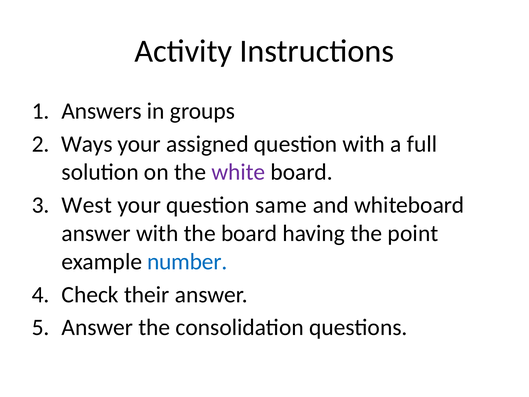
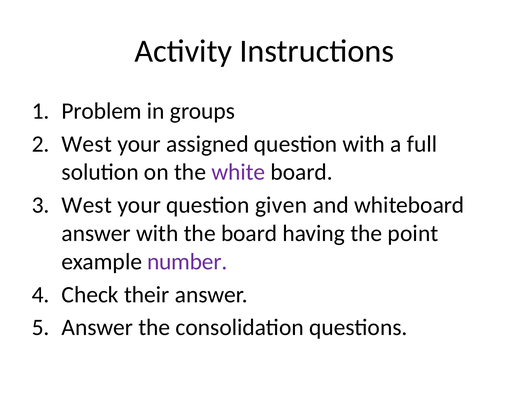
Answers: Answers -> Problem (102, 111)
Ways: Ways -> West (87, 144)
same: same -> given (281, 205)
number colour: blue -> purple (187, 261)
